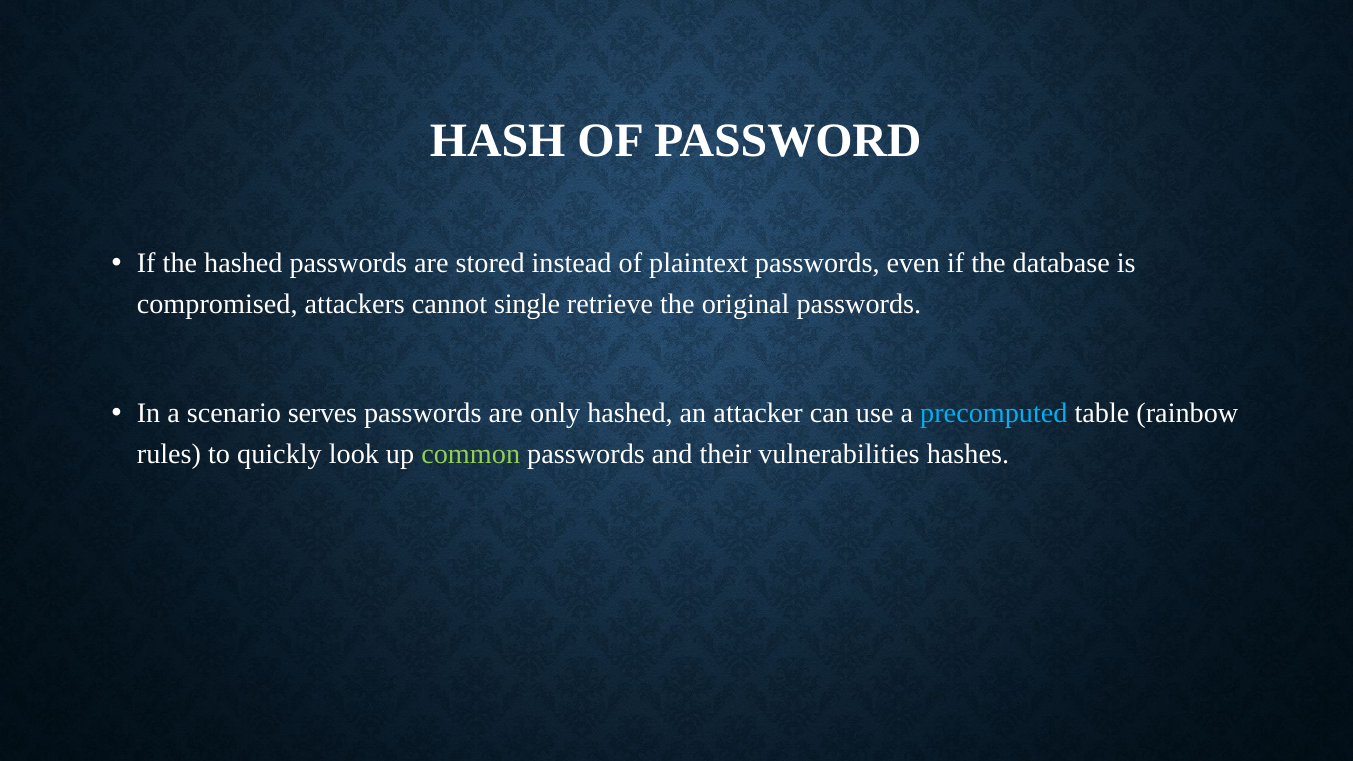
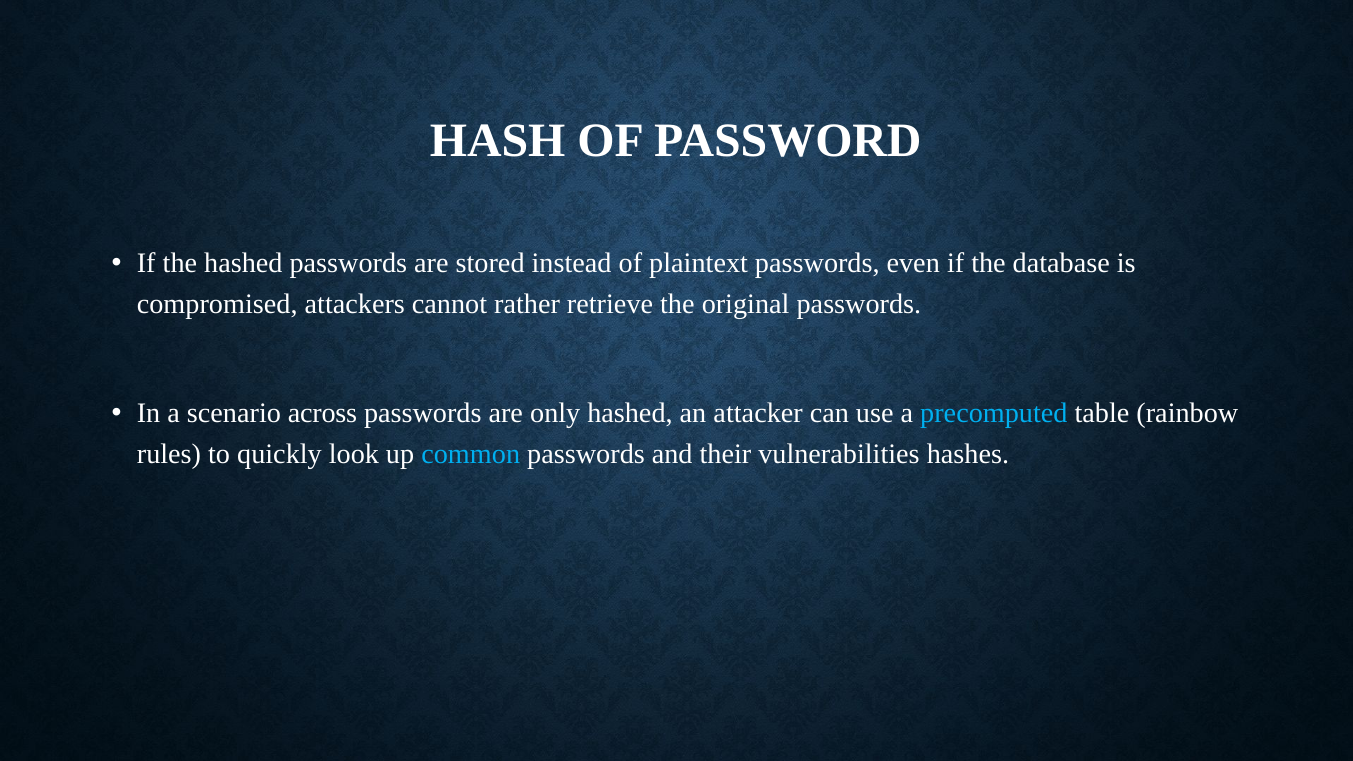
single: single -> rather (527, 304)
serves: serves -> across (323, 413)
common colour: light green -> light blue (471, 454)
